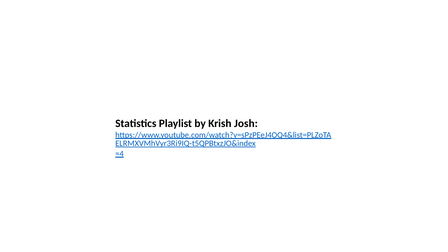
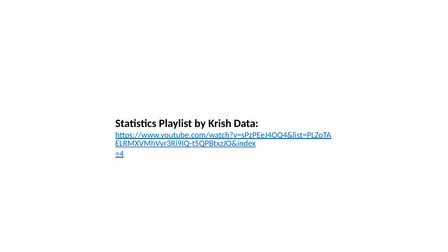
Josh: Josh -> Data (246, 123)
